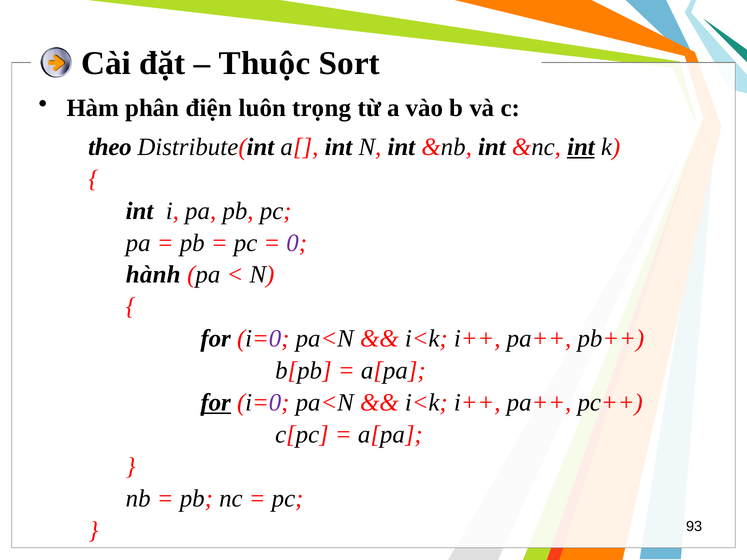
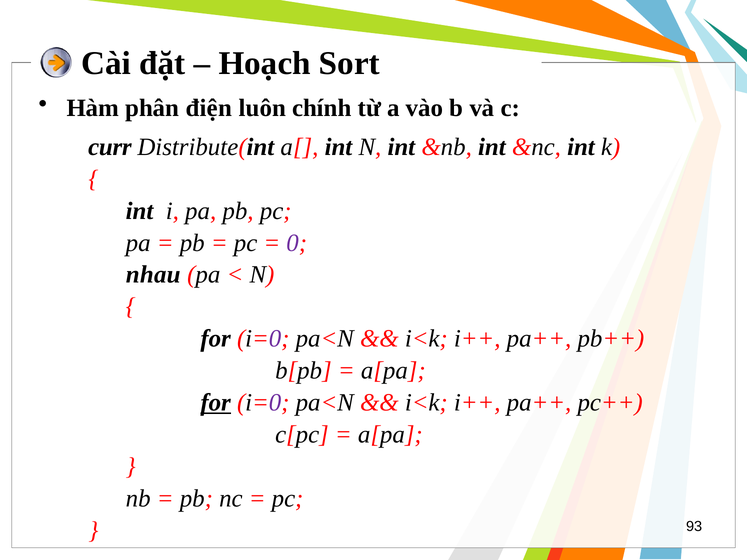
Thuộc: Thuộc -> Hoạch (265, 63)
trọng: trọng -> chính (322, 108)
theo: theo -> curr (110, 147)
int underline: present -> none (581, 147)
hành: hành -> nhau (153, 275)
